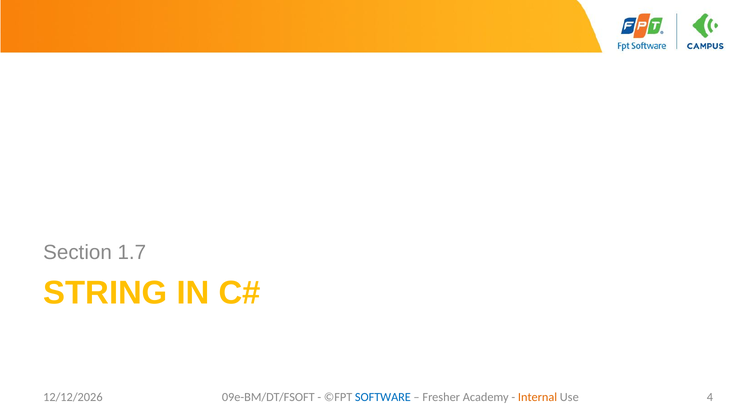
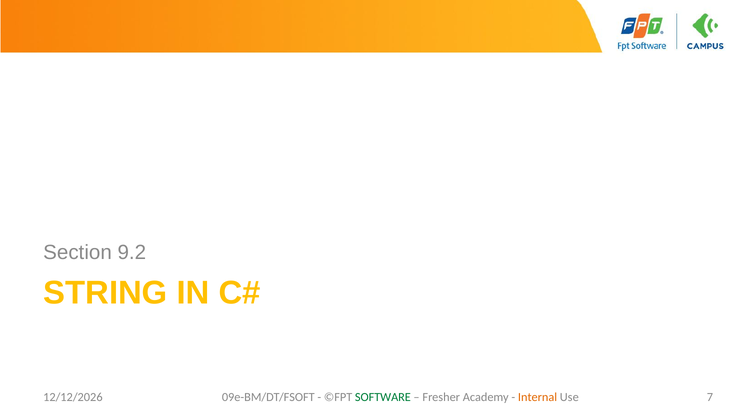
1.7: 1.7 -> 9.2 (132, 253)
SOFTWARE colour: blue -> green (383, 398)
4: 4 -> 7 (710, 398)
